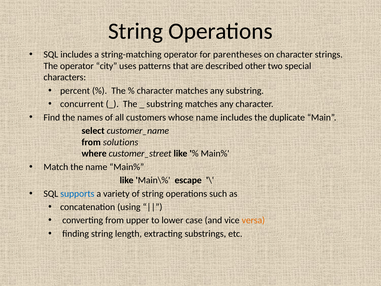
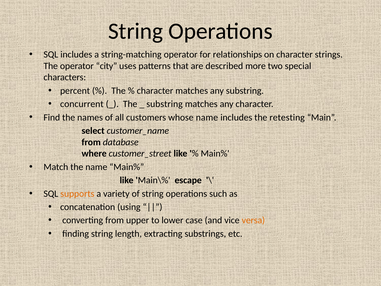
parentheses: parentheses -> relationships (237, 54)
other: other -> more (256, 66)
duplicate: duplicate -> retesting (287, 117)
solutions: solutions -> database (121, 142)
supports colour: blue -> orange (77, 193)
